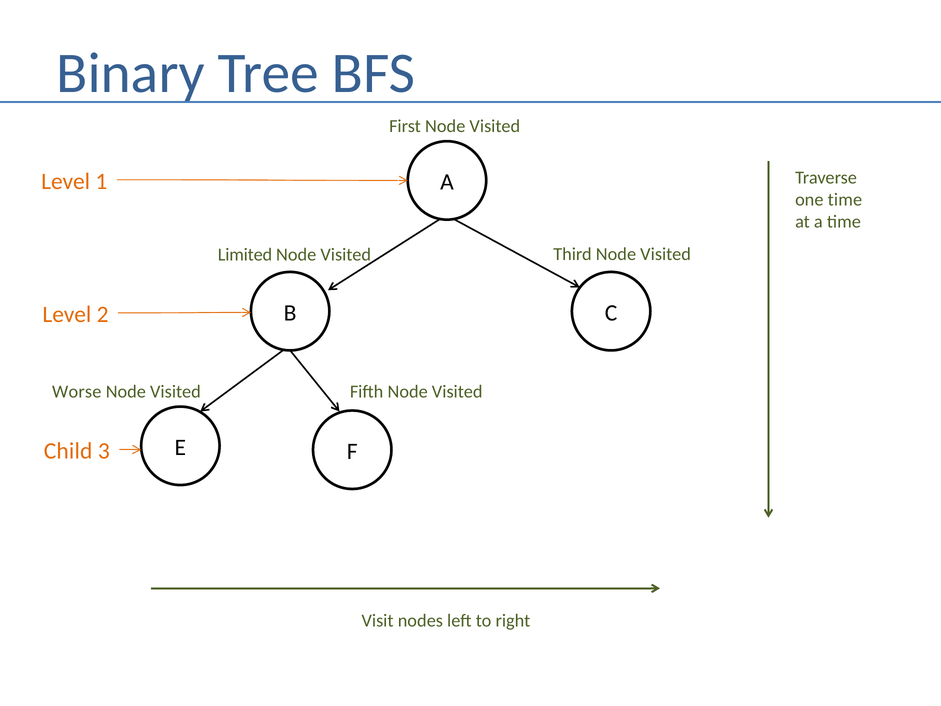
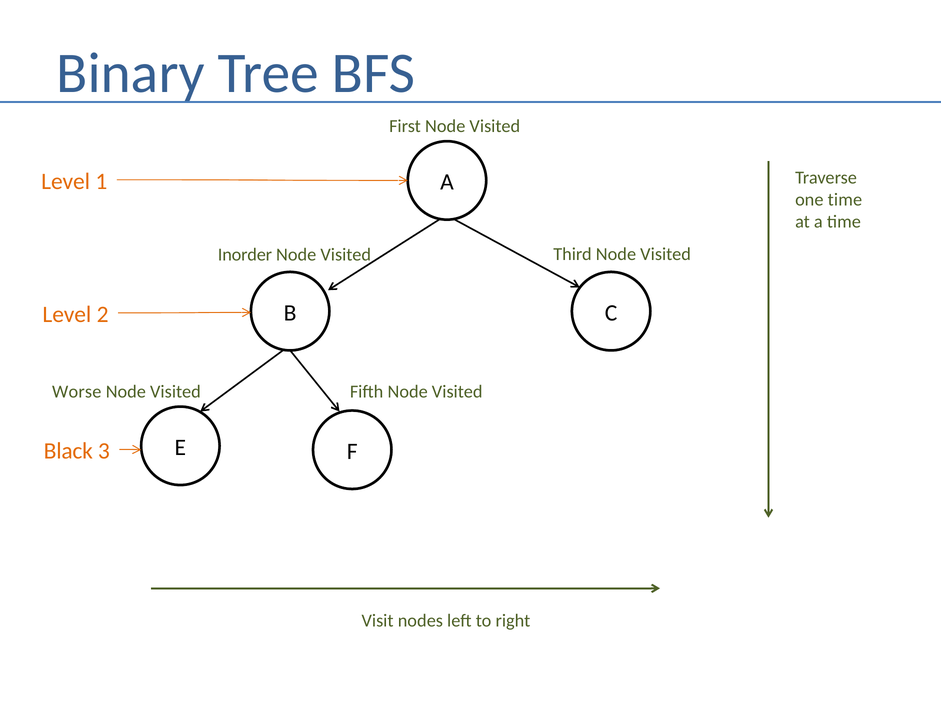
Limited: Limited -> Inorder (245, 254)
Child: Child -> Black (68, 451)
